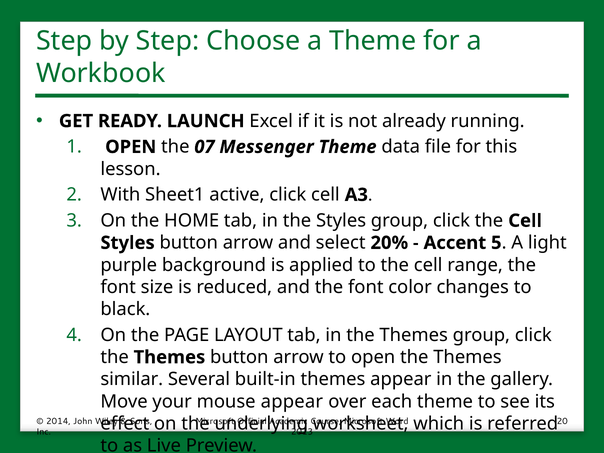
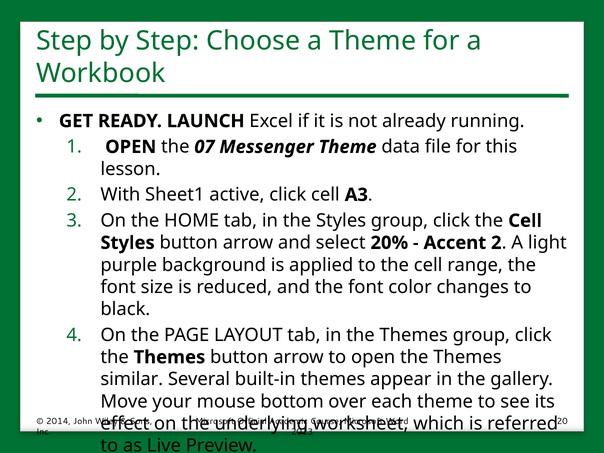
Accent 5: 5 -> 2 (496, 243)
mouse appear: appear -> bottom (292, 401)
